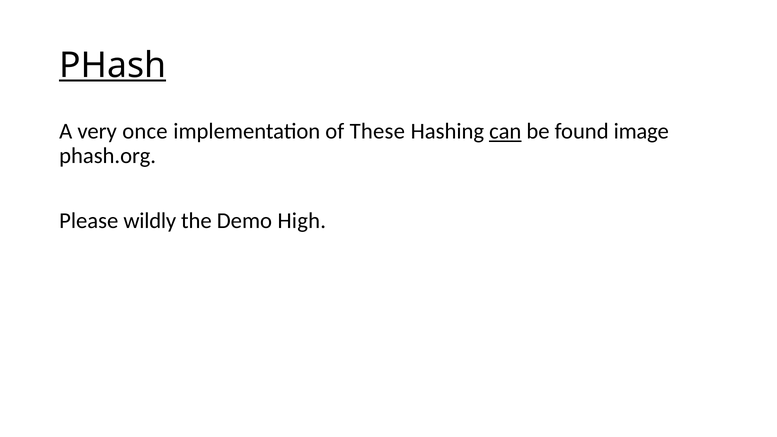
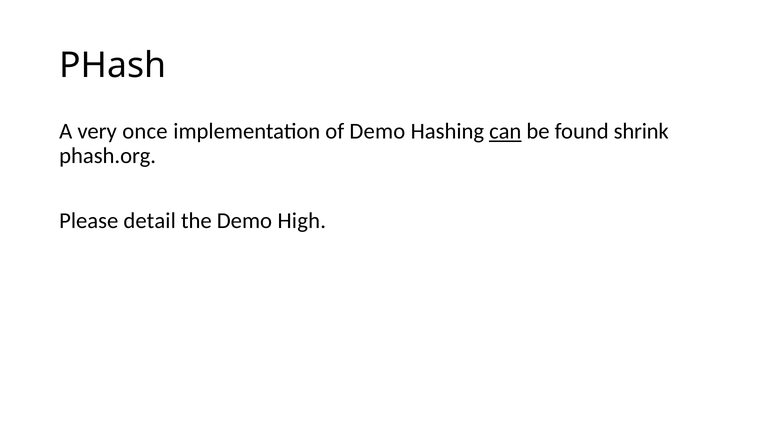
PHash underline: present -> none (113, 65)
of These: These -> Demo (377, 131)
image: image -> shrink (641, 131)
wildly: wildly -> detail (150, 221)
